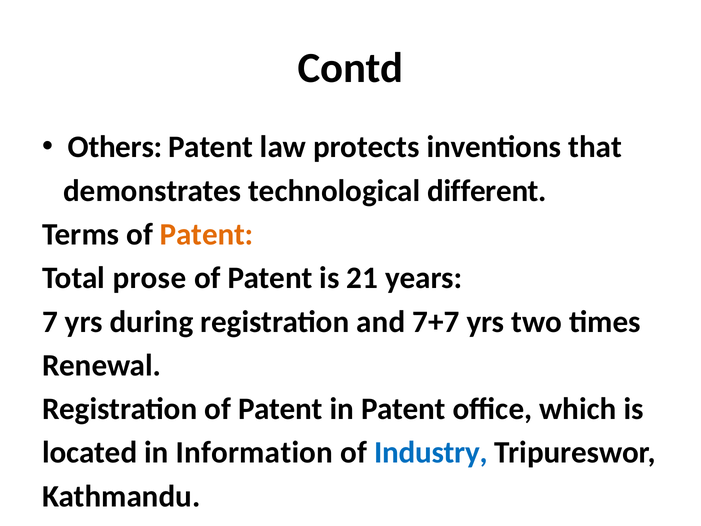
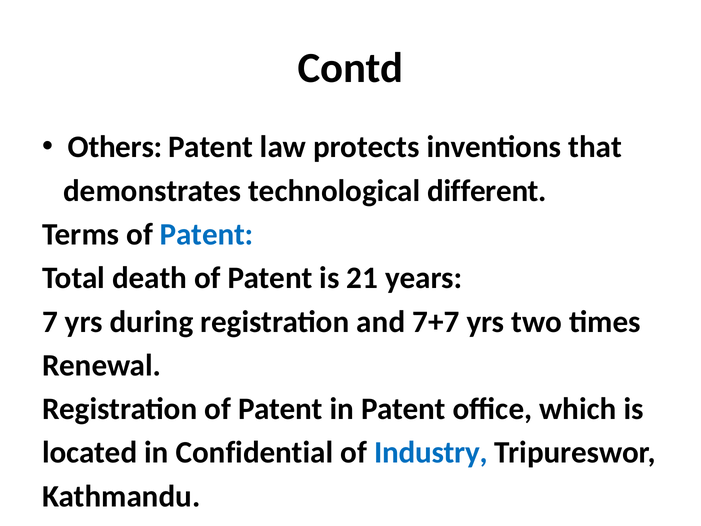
Patent colour: orange -> blue (207, 234)
prose: prose -> death (150, 278)
Information: Information -> Confidential (255, 452)
